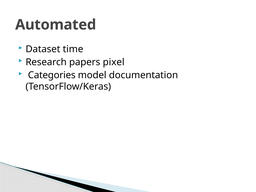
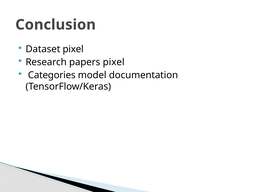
Automated: Automated -> Conclusion (56, 25)
Dataset time: time -> pixel (73, 49)
